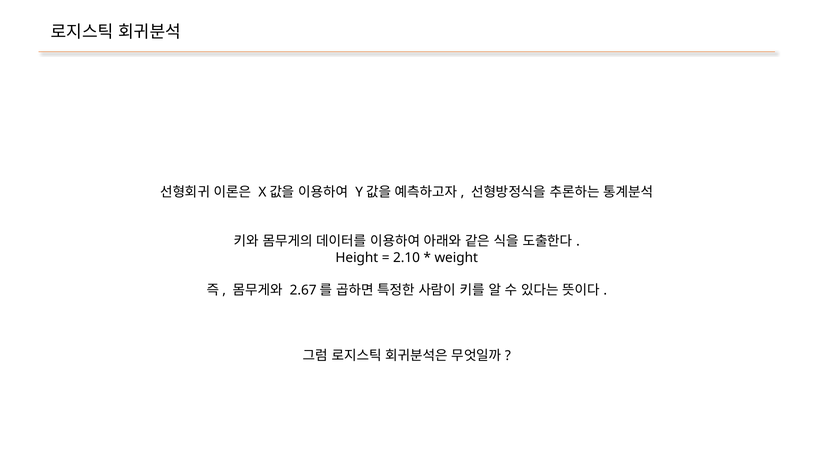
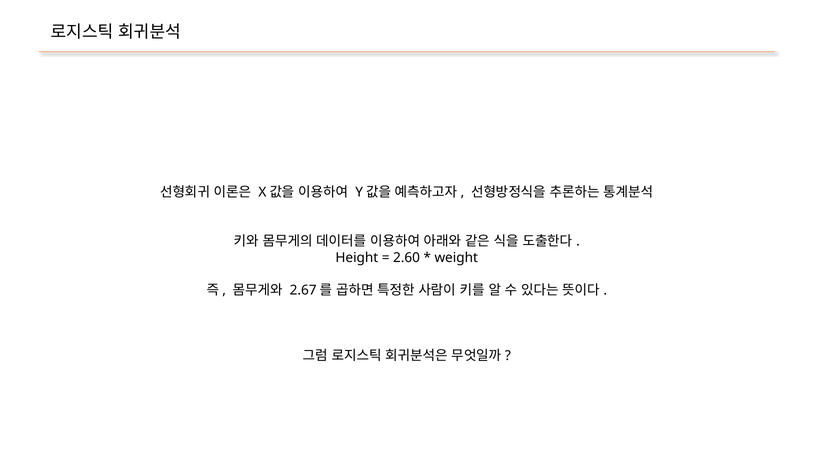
2.10: 2.10 -> 2.60 (407, 257)
